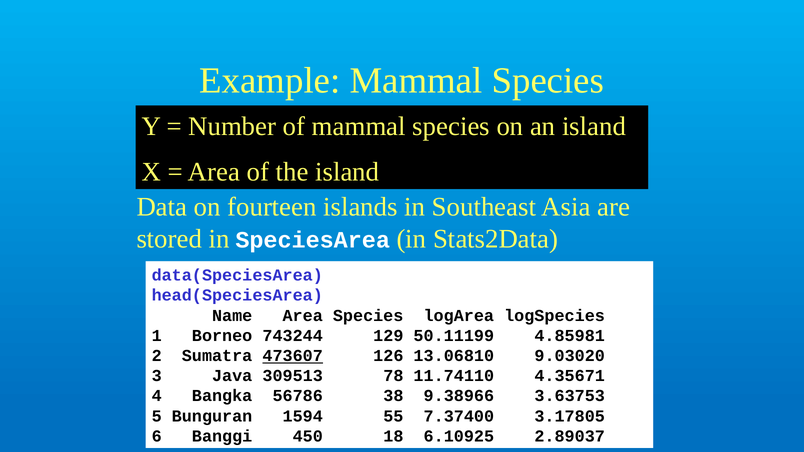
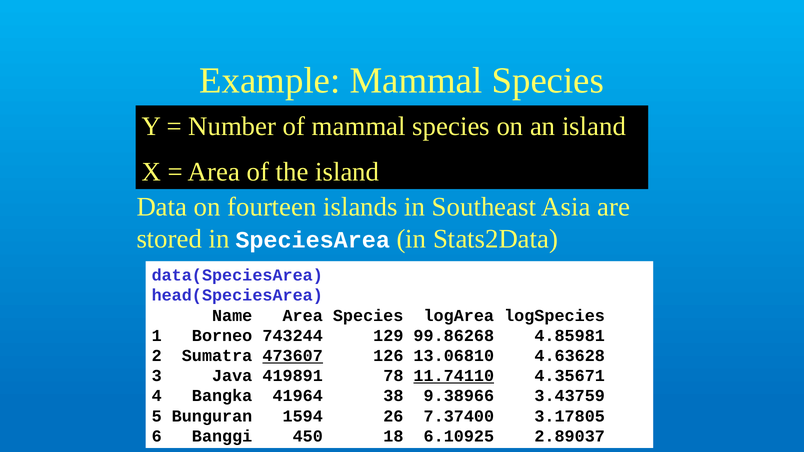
50.11199: 50.11199 -> 99.86268 (454, 336)
9.03020: 9.03020 -> 4.63628 (570, 356)
309513: 309513 -> 419891 (293, 376)
11.74110 underline: none -> present (454, 376)
56786: 56786 -> 41964 (298, 396)
3.63753: 3.63753 -> 3.43759 (570, 396)
55: 55 -> 26 (393, 416)
